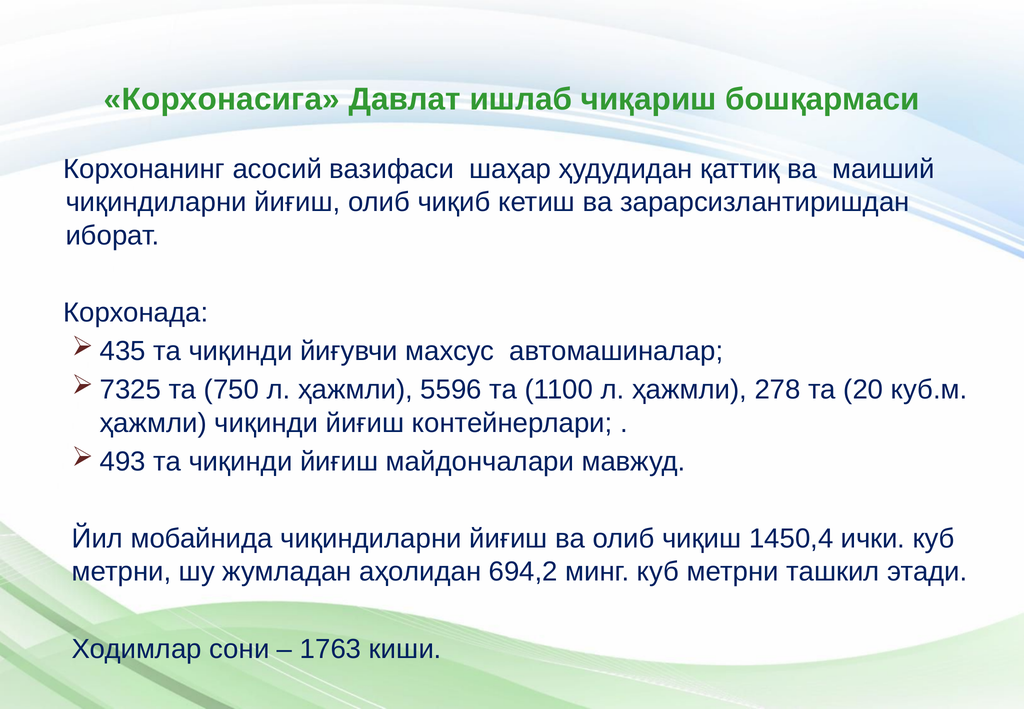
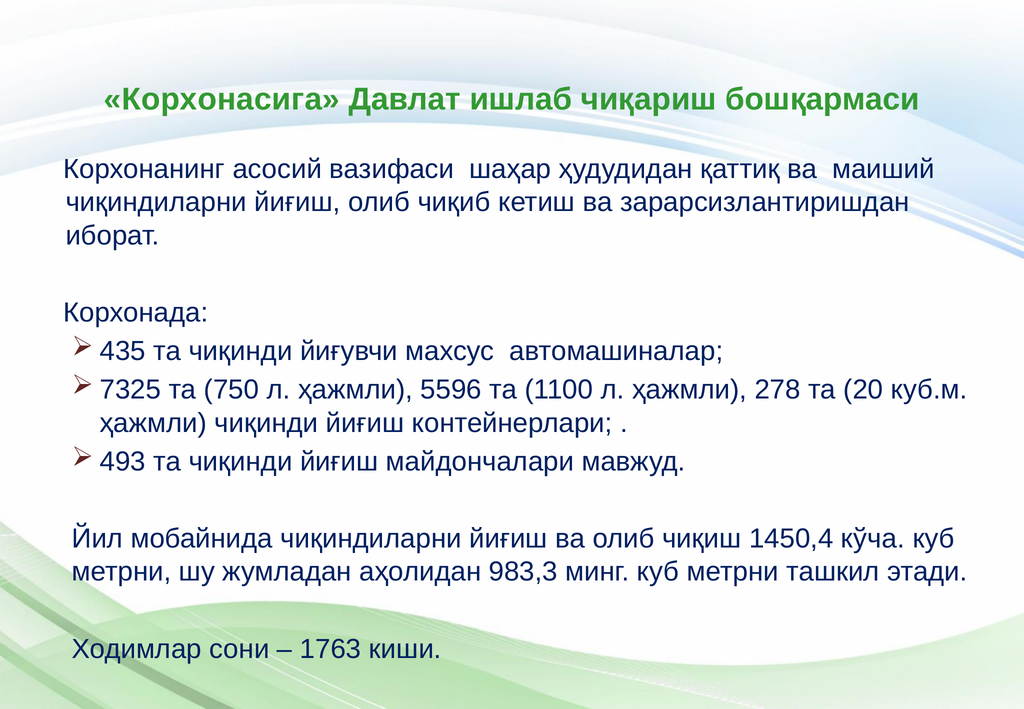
ички: ички -> кўча (873, 539)
694,2: 694,2 -> 983,3 (523, 572)
